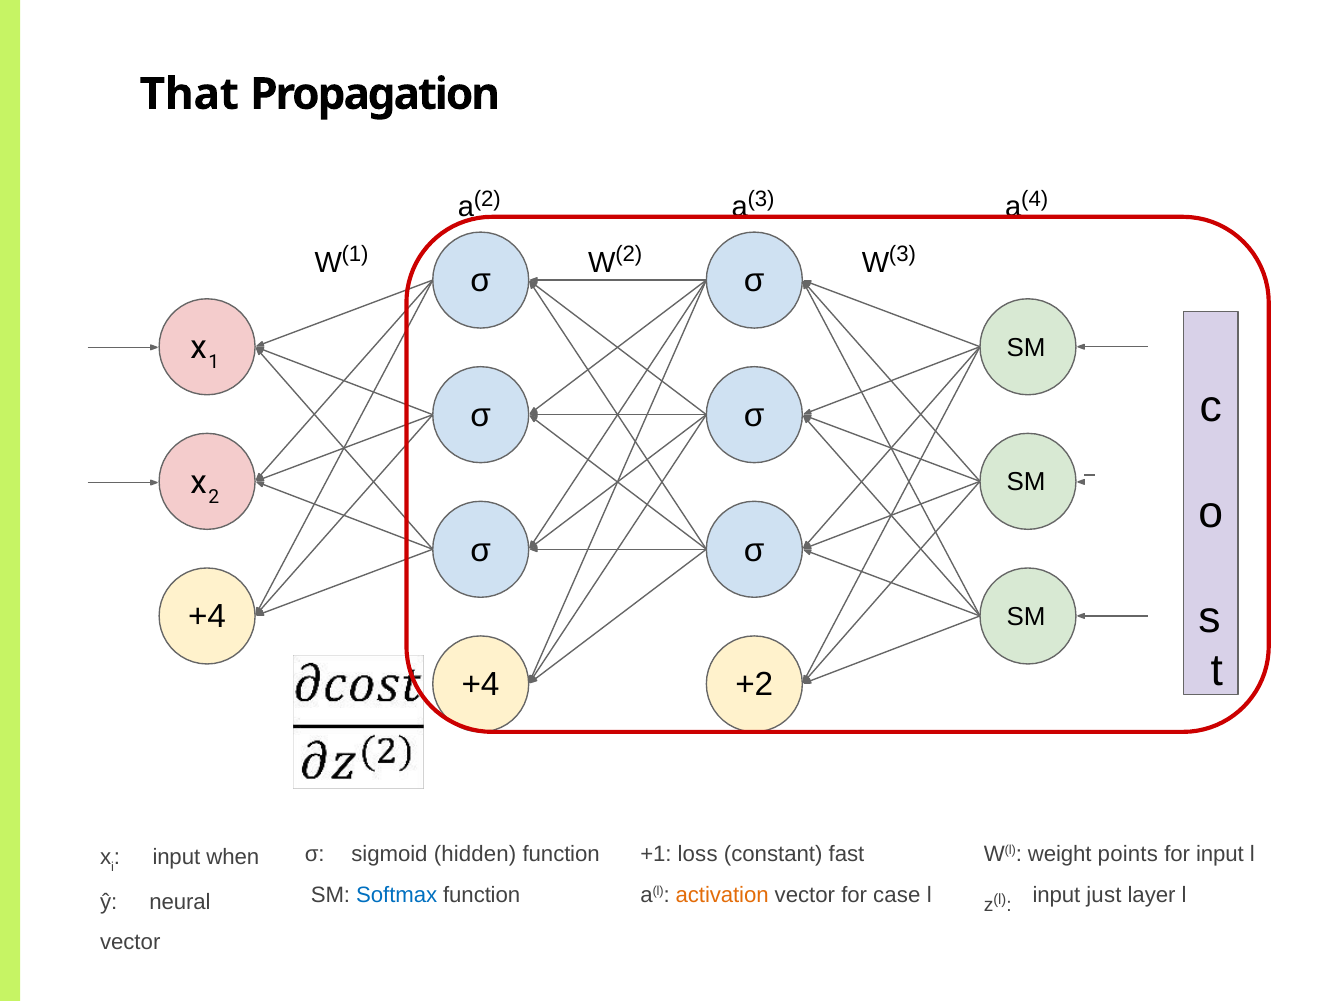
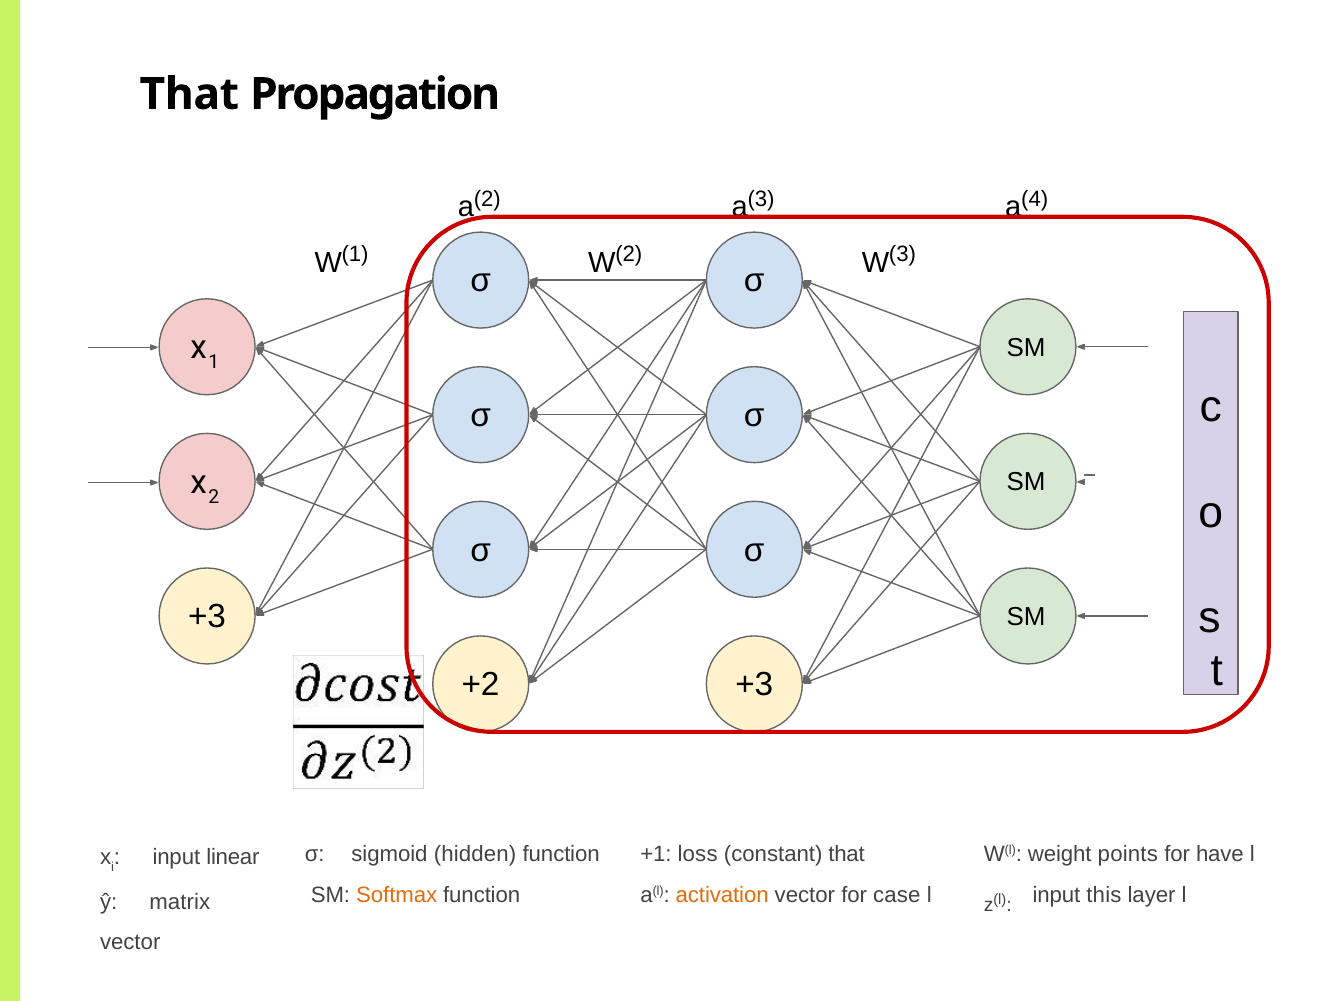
+4: +4 -> +3 (207, 616)
+4: +4 -> +2 (481, 684)
+2: +2 -> +3 (754, 684)
constant fast: fast -> that (847, 854)
for input: input -> have (1220, 854)
when: when -> linear (233, 857)
Softmax colour: blue -> orange (397, 894)
neural: neural -> matrix (180, 902)
just: just -> this (1104, 894)
